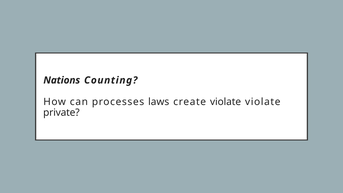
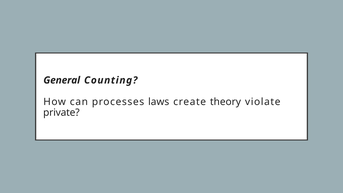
Nations: Nations -> General (62, 80)
create violate: violate -> theory (225, 102)
